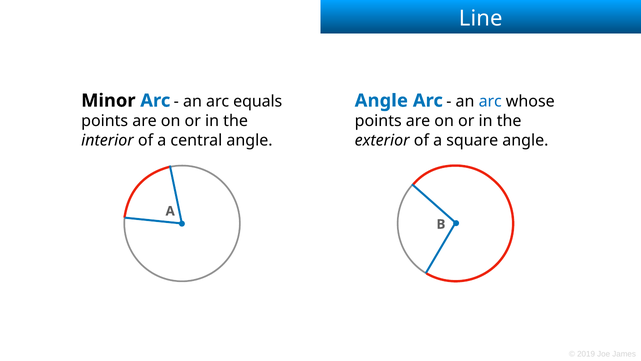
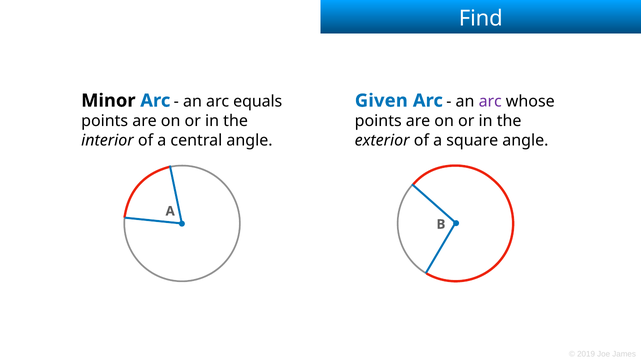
Line: Line -> Find (481, 18)
Angle: Angle -> Given (381, 101)
arc colour: blue -> purple (490, 101)
